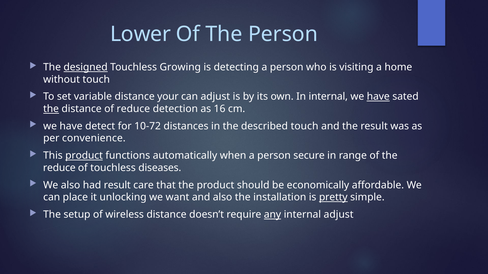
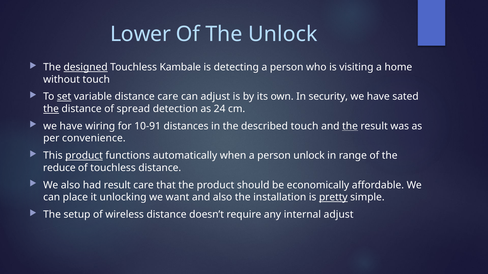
The Person: Person -> Unlock (283, 34)
Growing: Growing -> Kambale (180, 67)
set underline: none -> present (64, 97)
distance your: your -> care (168, 97)
In internal: internal -> security (328, 97)
have underline: present -> none (378, 97)
of reduce: reduce -> spread (133, 109)
16: 16 -> 24 (220, 109)
detect: detect -> wiring (100, 126)
10-72: 10-72 -> 10-91 (148, 126)
the underline: none -> present (350, 126)
person secure: secure -> unlock (309, 156)
touchless diseases: diseases -> distance (160, 168)
any underline: present -> none (272, 215)
